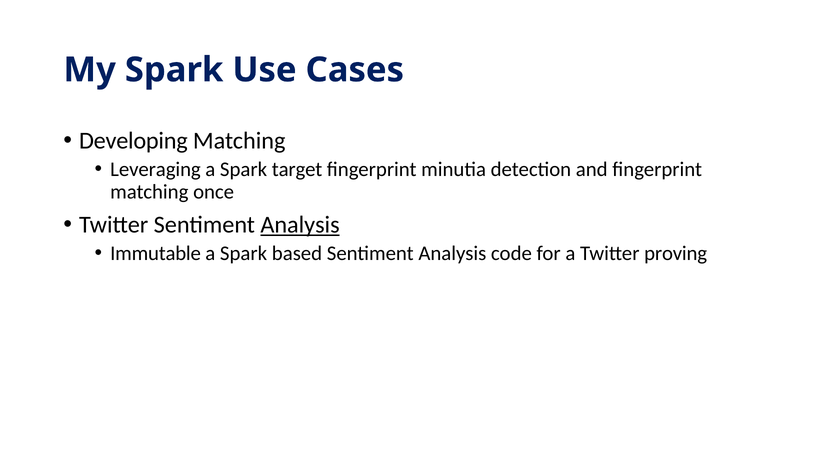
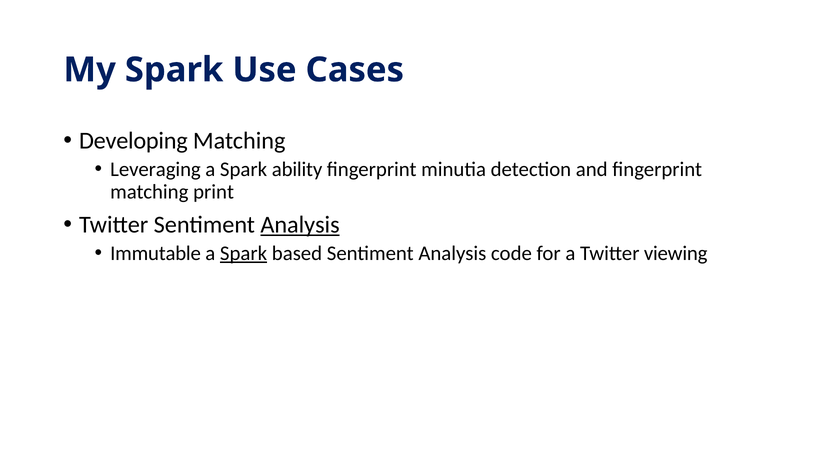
target: target -> ability (297, 169)
once: once -> print (214, 192)
Spark underline: none -> present (244, 253)
proving: proving -> viewing (676, 253)
